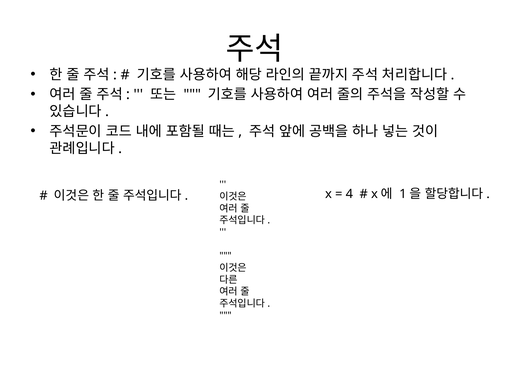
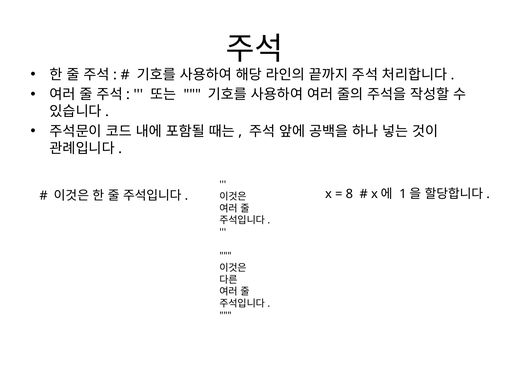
4: 4 -> 8 (349, 194)
